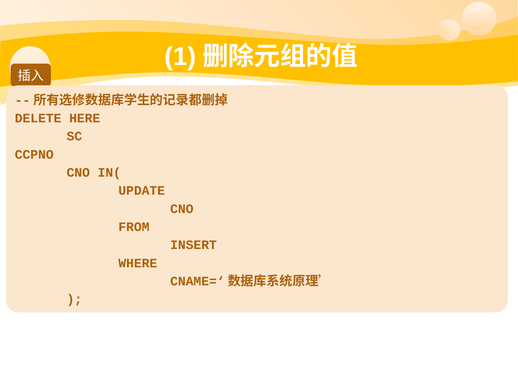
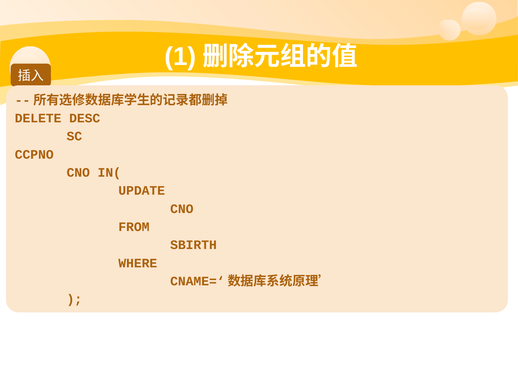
HERE: HERE -> DESC (85, 118)
INSERT: INSERT -> SBIRTH (193, 245)
